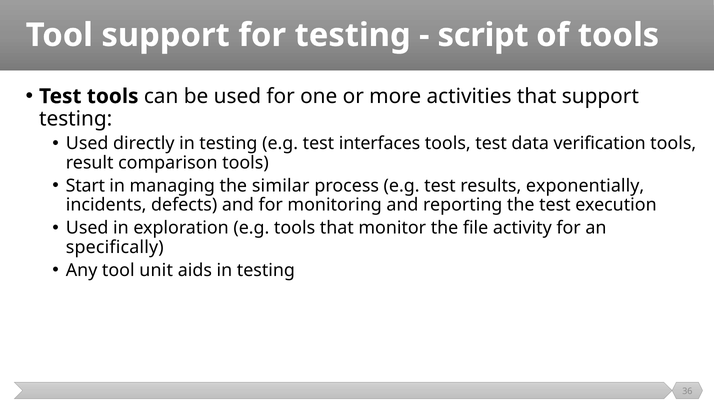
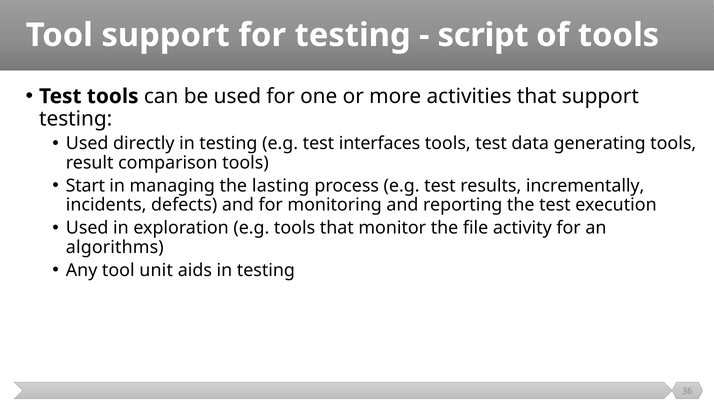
verification: verification -> generating (600, 143)
similar: similar -> lasting (281, 186)
exponentially: exponentially -> incrementally (585, 186)
specifically: specifically -> algorithms (115, 247)
